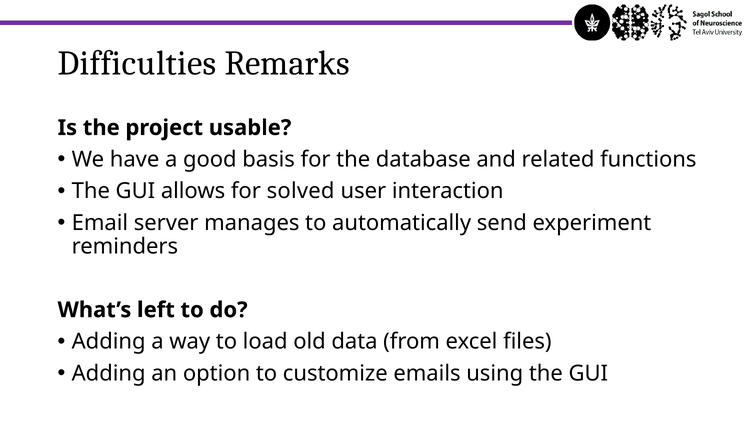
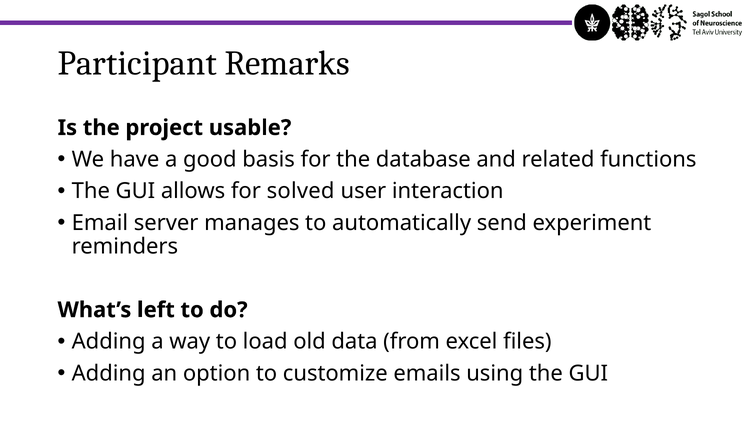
Difficulties: Difficulties -> Participant (137, 63)
